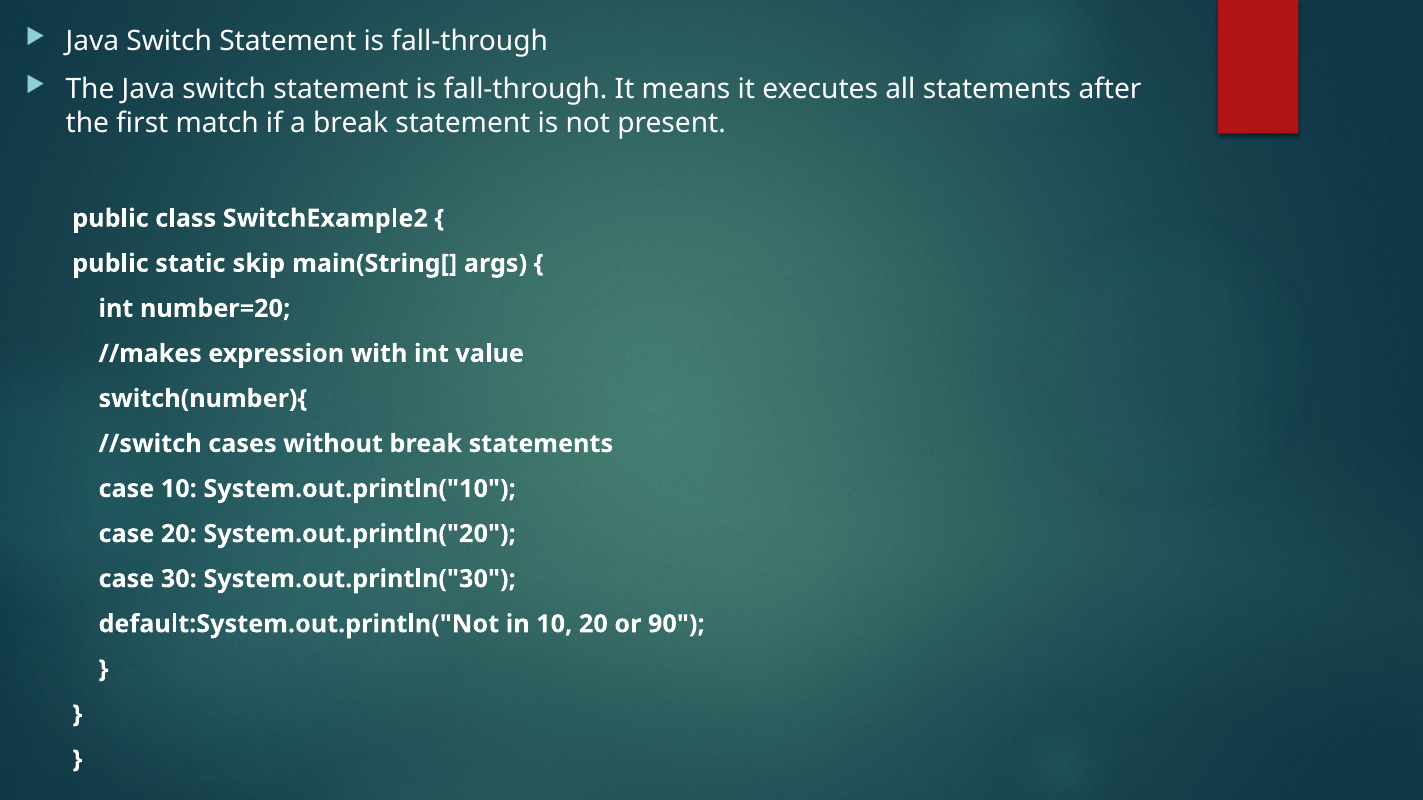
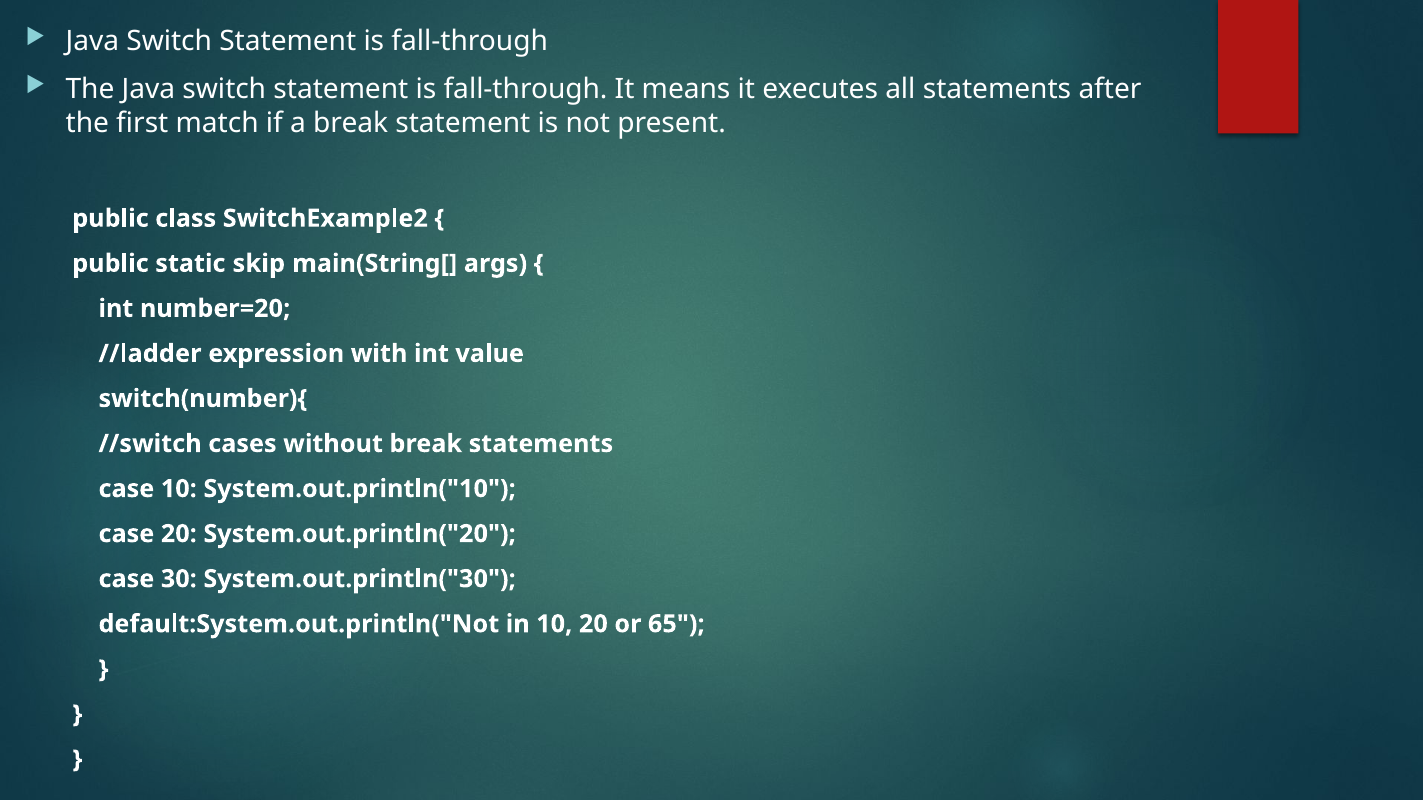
//makes: //makes -> //ladder (150, 354)
90: 90 -> 65 (676, 624)
